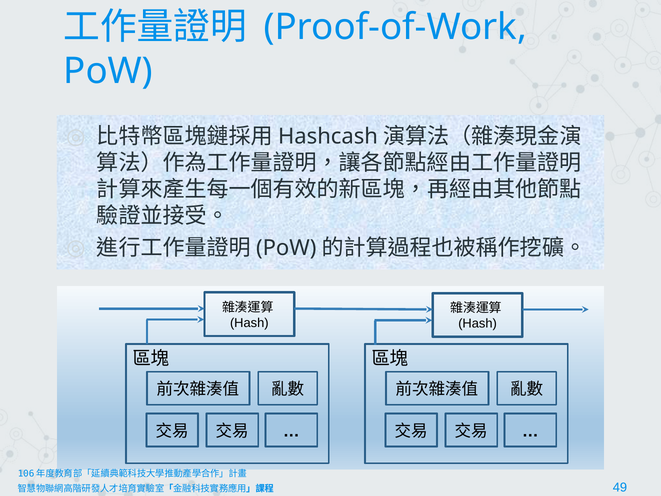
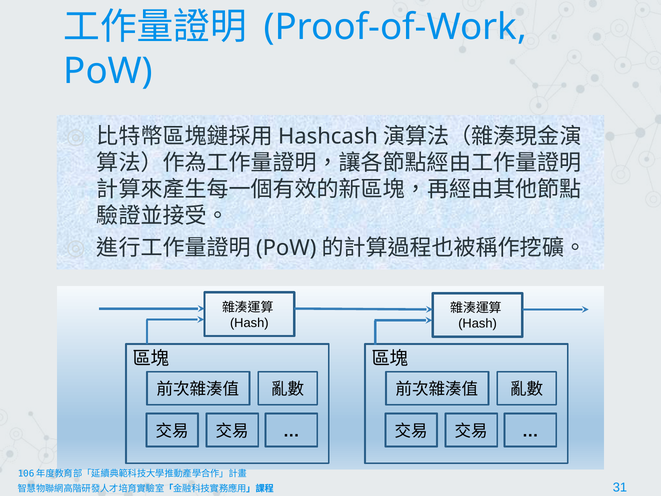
49: 49 -> 31 (620, 487)
